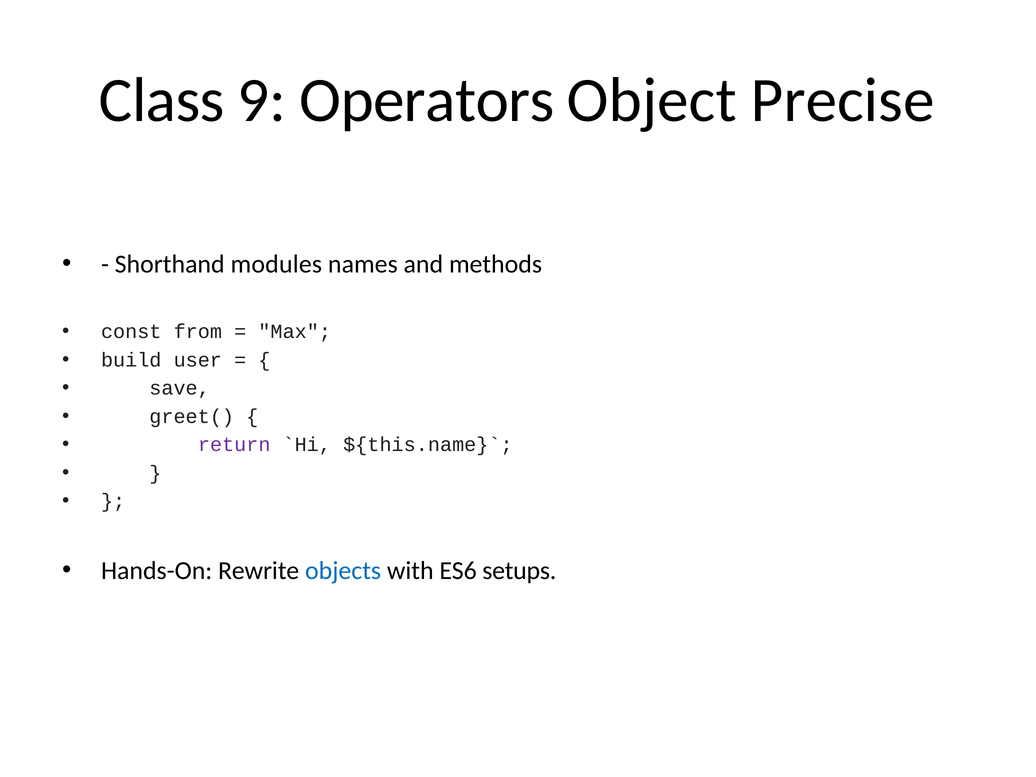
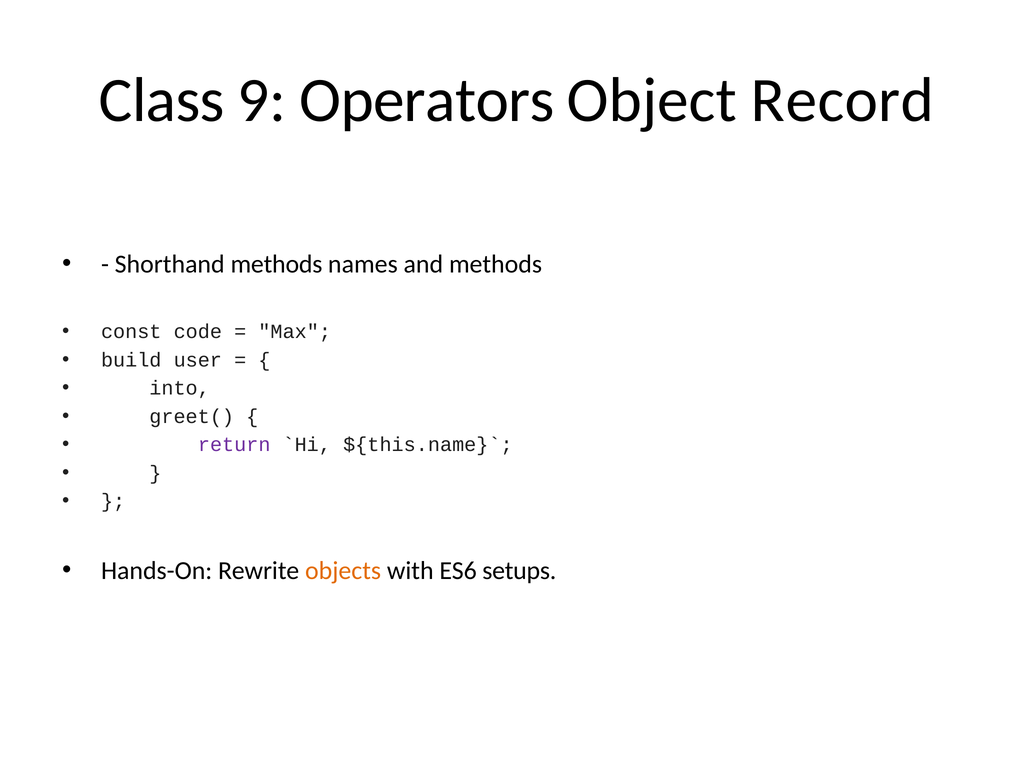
Precise: Precise -> Record (843, 100)
Shorthand modules: modules -> methods (277, 264)
from: from -> code (198, 332)
save: save -> into (180, 388)
objects colour: blue -> orange (343, 571)
